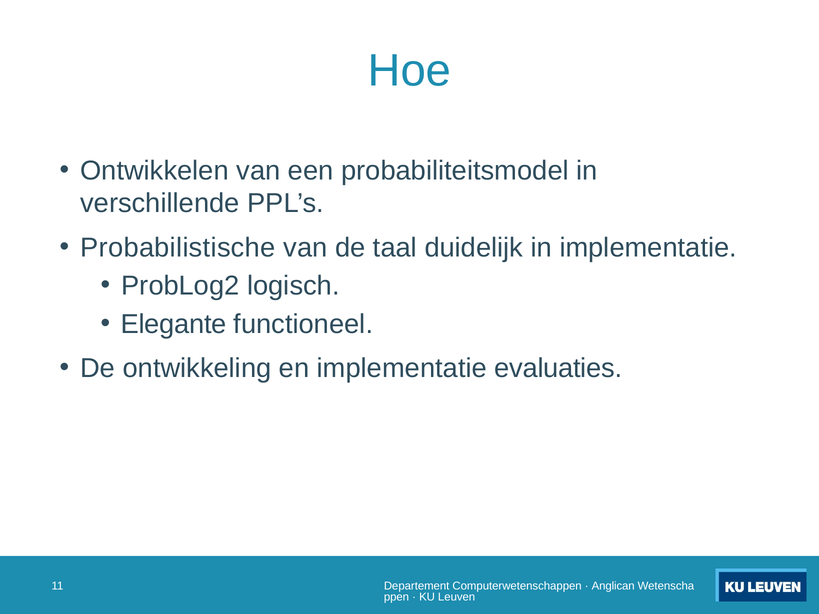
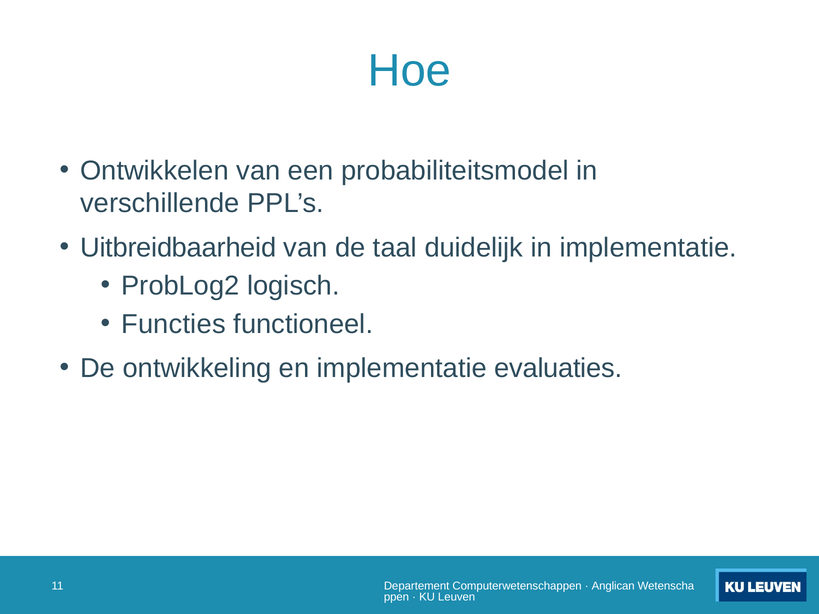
Probabilistische: Probabilistische -> Uitbreidbaarheid (178, 248)
Elegante: Elegante -> Functies (173, 324)
